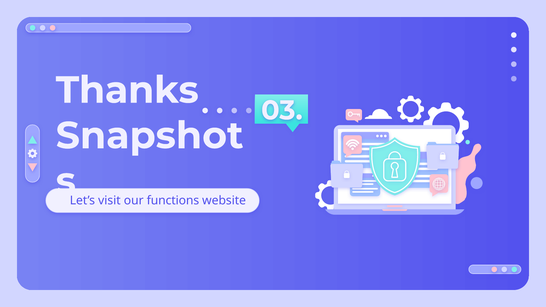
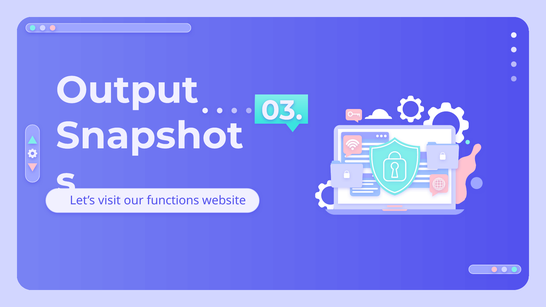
Thanks: Thanks -> Output (127, 90)
